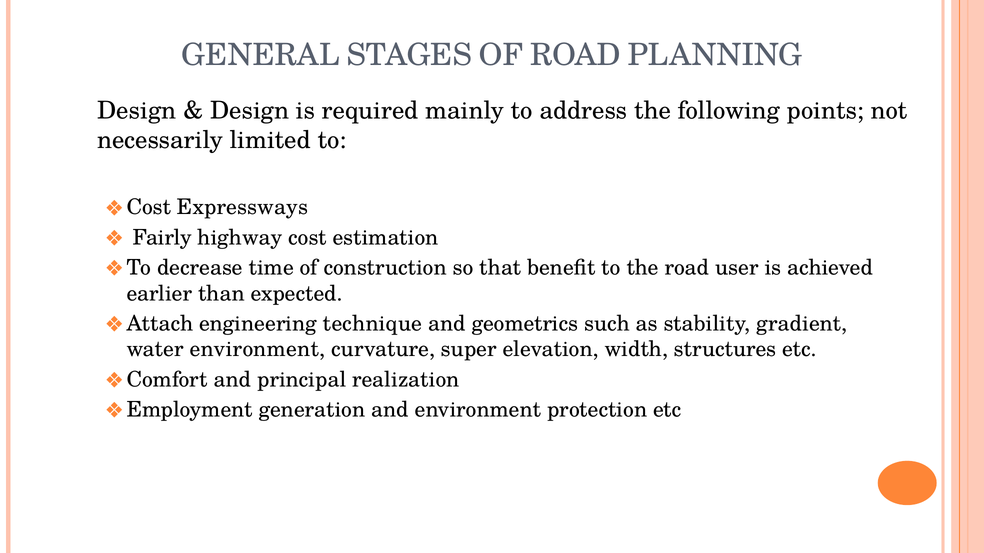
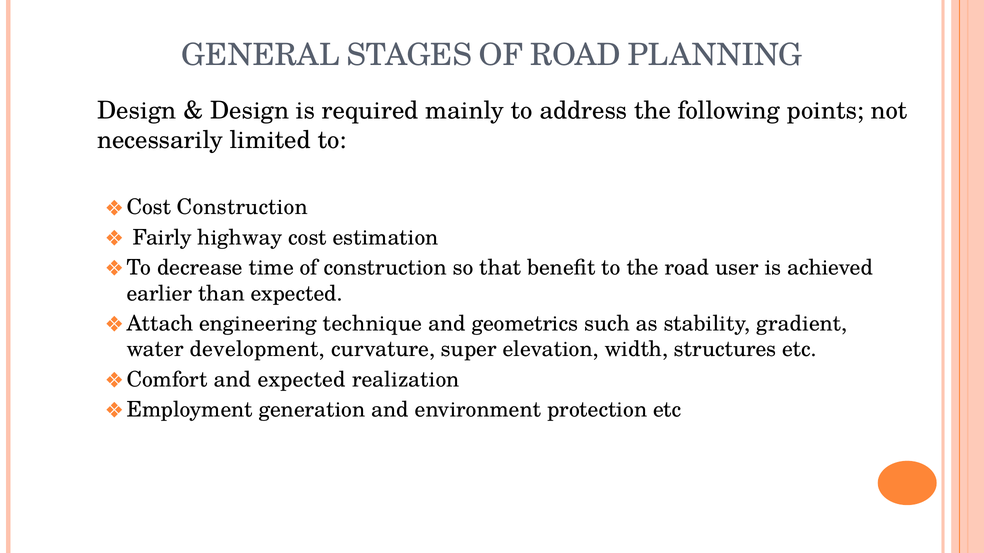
Expressways: Expressways -> Construction (242, 208)
water environment: environment -> development (257, 350)
and principal: principal -> expected (302, 380)
